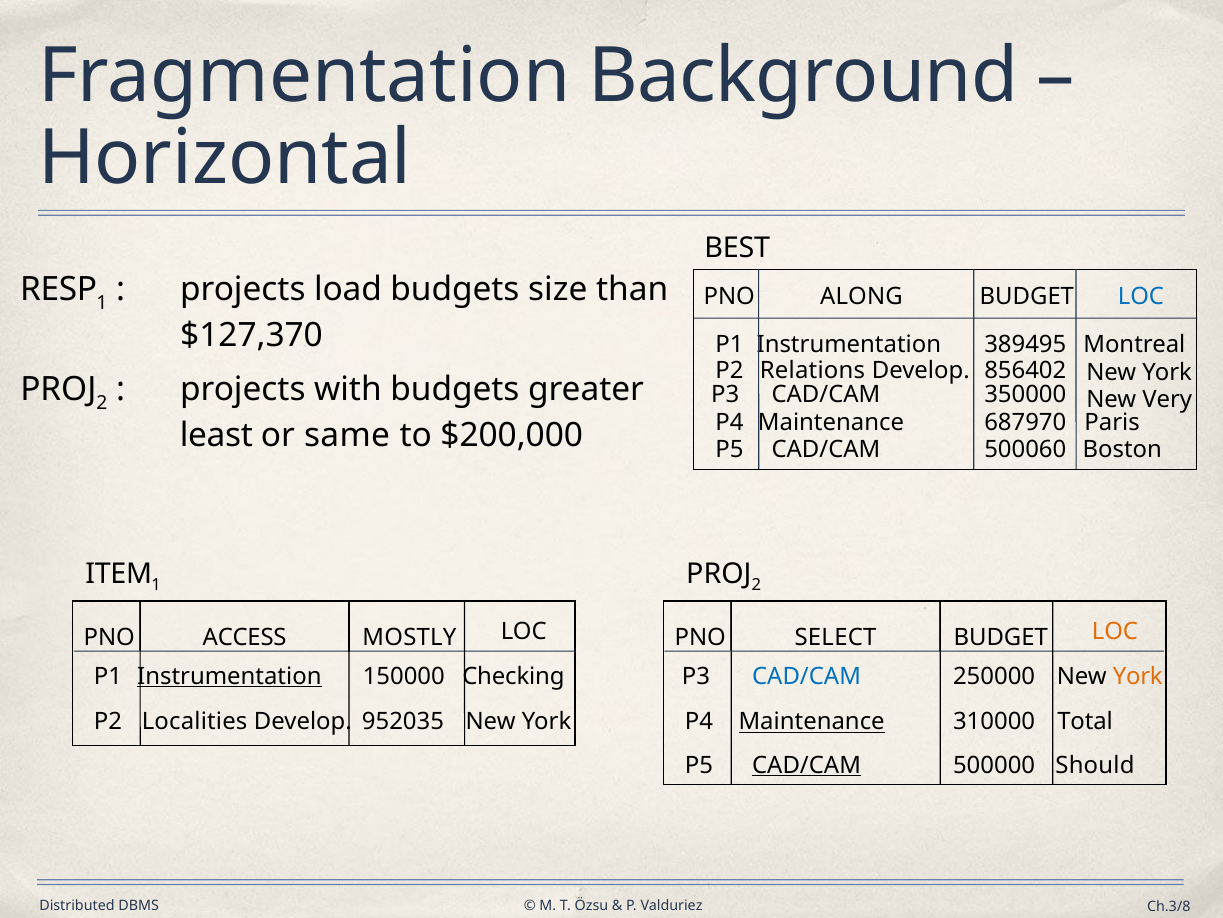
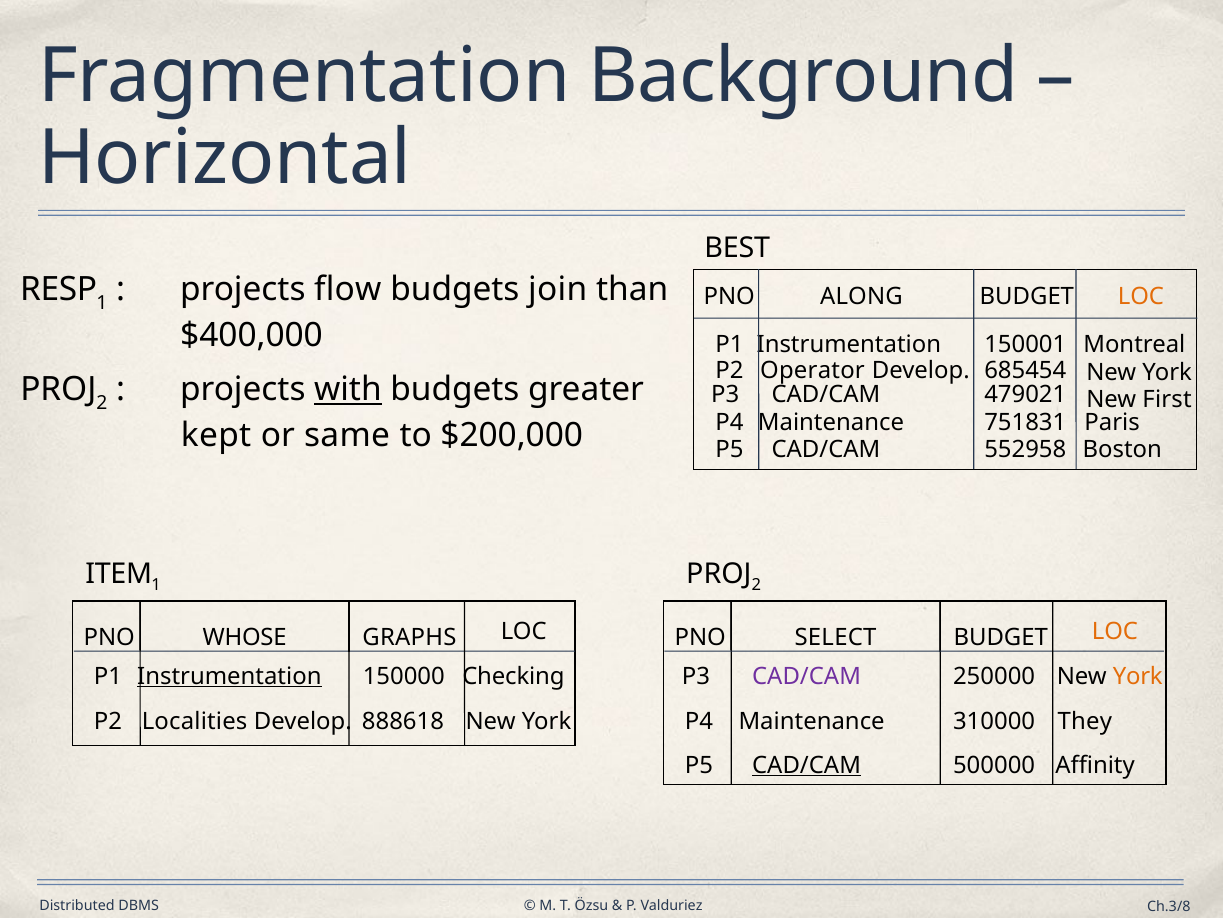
load: load -> flow (348, 289)
size: size -> join (558, 289)
LOC colour: blue -> orange (1141, 296)
$127,370: $127,370 -> $400,000 (252, 335)
389495: 389495 -> 150001 (1025, 344)
Relations: Relations -> Operator (812, 371)
856402: 856402 -> 685454 (1025, 371)
with underline: none -> present (348, 390)
350000: 350000 -> 479021 (1025, 395)
Very: Very -> First (1167, 400)
687970: 687970 -> 751831 (1025, 423)
least: least -> kept (216, 435)
500060: 500060 -> 552958 (1025, 450)
ACCESS: ACCESS -> WHOSE (245, 637)
MOSTLY: MOSTLY -> GRAPHS (410, 637)
CAD/CAM colour: blue -> purple (807, 676)
952035: 952035 -> 888618 (403, 721)
Maintenance underline: present -> none (812, 721)
Total: Total -> They (1085, 721)
Should: Should -> Affinity (1095, 765)
